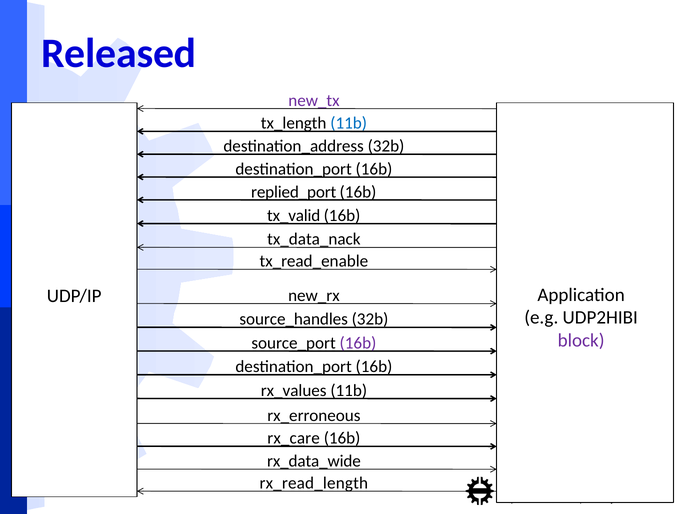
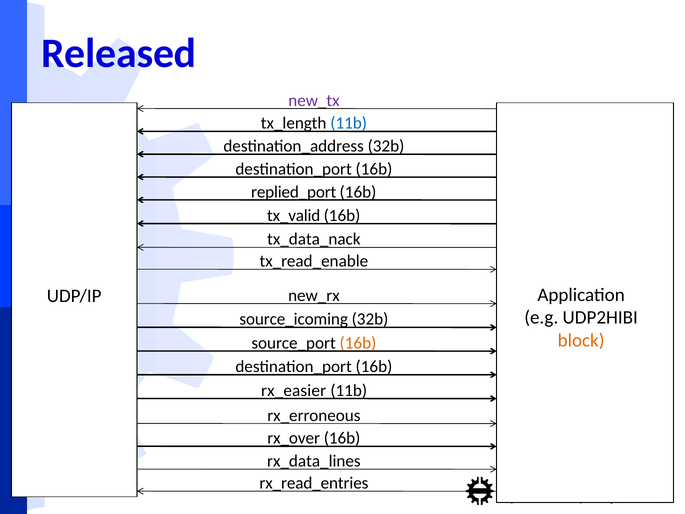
source_handles: source_handles -> source_icoming (294, 319)
block colour: purple -> orange (581, 340)
16b colour: purple -> orange (358, 343)
rx_values: rx_values -> rx_easier (294, 390)
rx_care: rx_care -> rx_over (294, 438)
rx_data_wide: rx_data_wide -> rx_data_lines (314, 461)
rx_read_length: rx_read_length -> rx_read_entries (314, 483)
